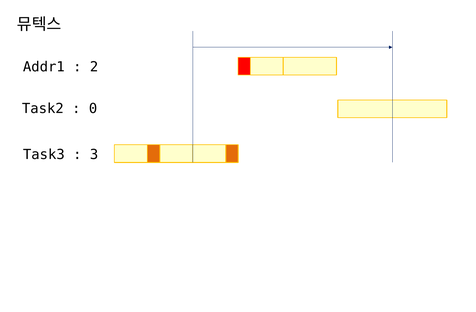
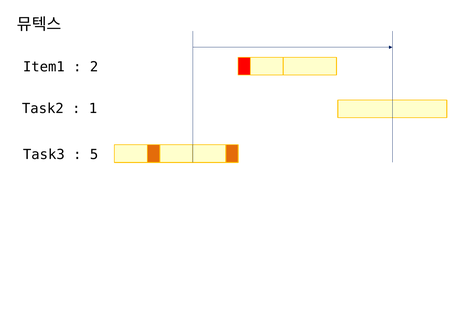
Addr1: Addr1 -> Item1 (44, 67)
0: 0 -> 1 (93, 109)
3: 3 -> 5 (94, 155)
